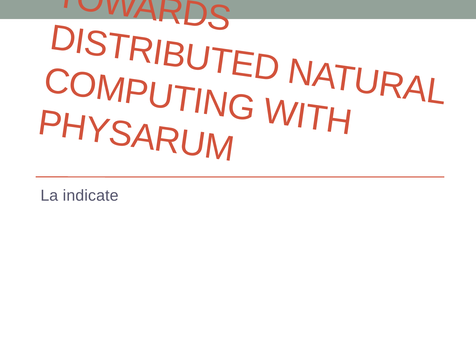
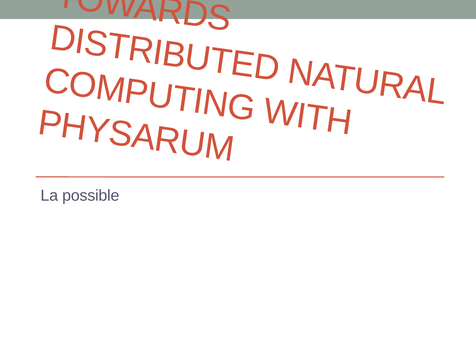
indicate: indicate -> possible (91, 195)
